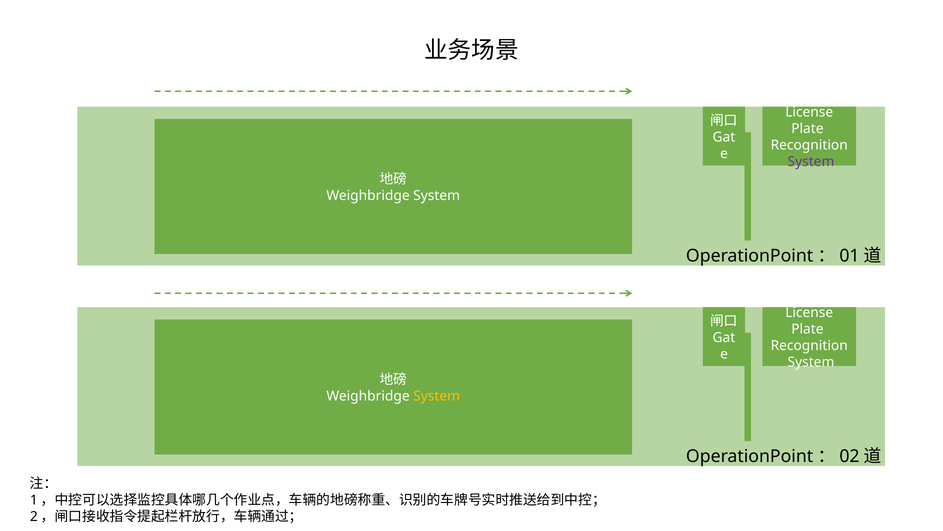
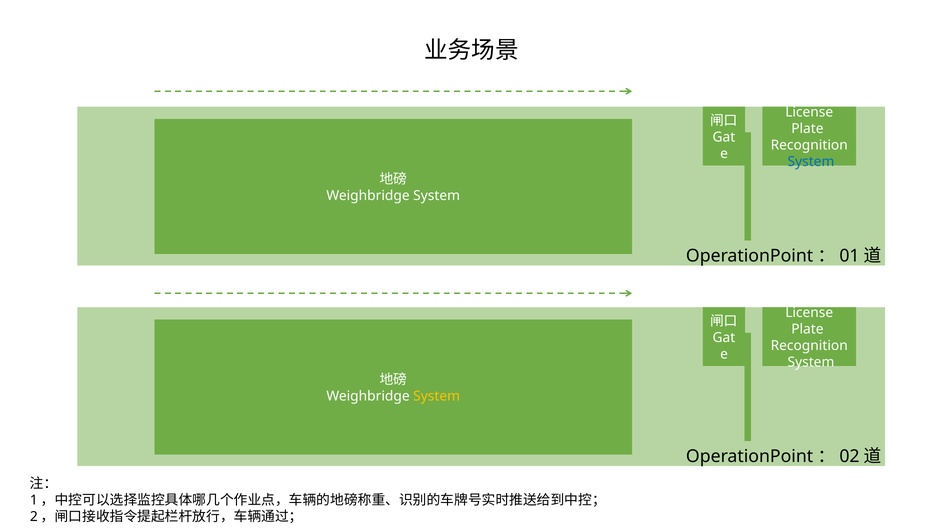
System colour: purple -> blue (811, 162)
